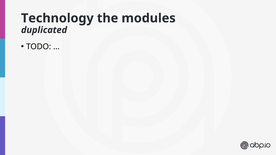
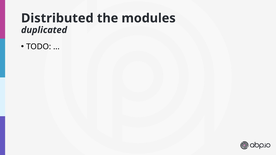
Technology: Technology -> Distributed (57, 18)
